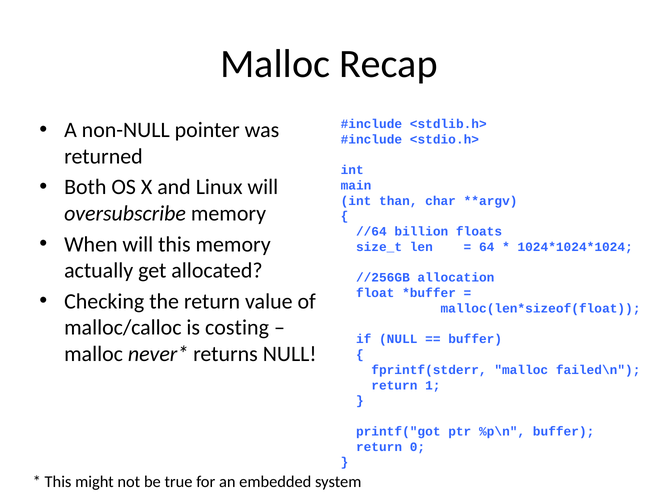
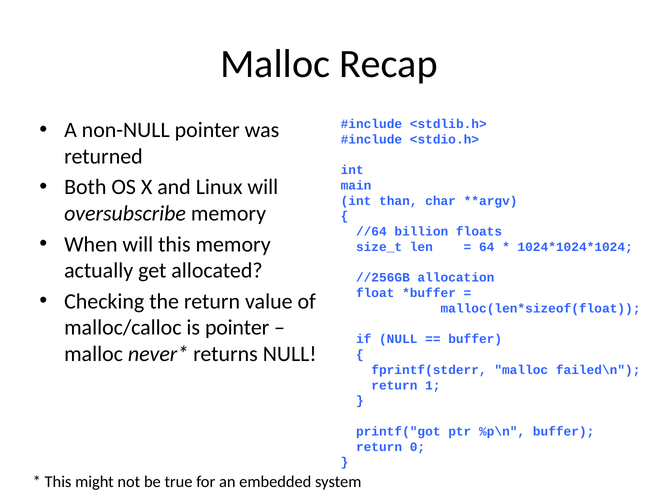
is costing: costing -> pointer (237, 327)
